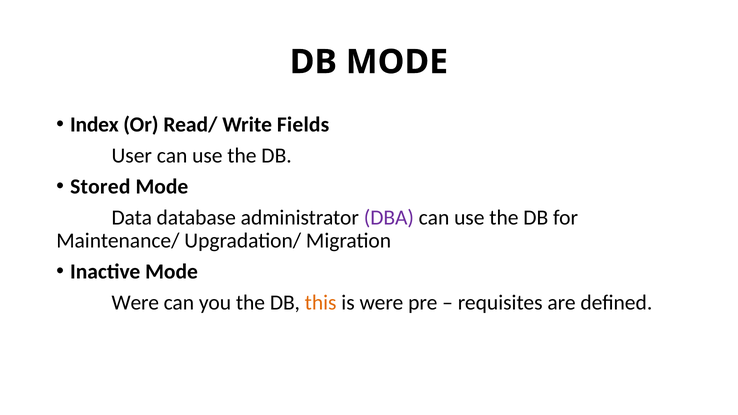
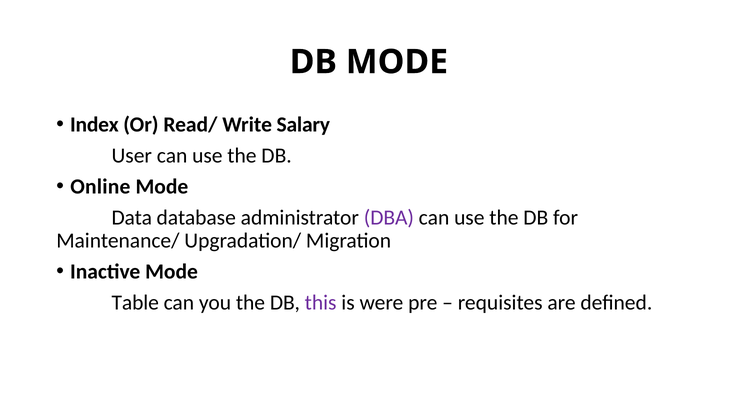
Fields: Fields -> Salary (303, 125)
Stored: Stored -> Online (100, 187)
Were: Were -> Table (135, 303)
this colour: orange -> purple (321, 303)
